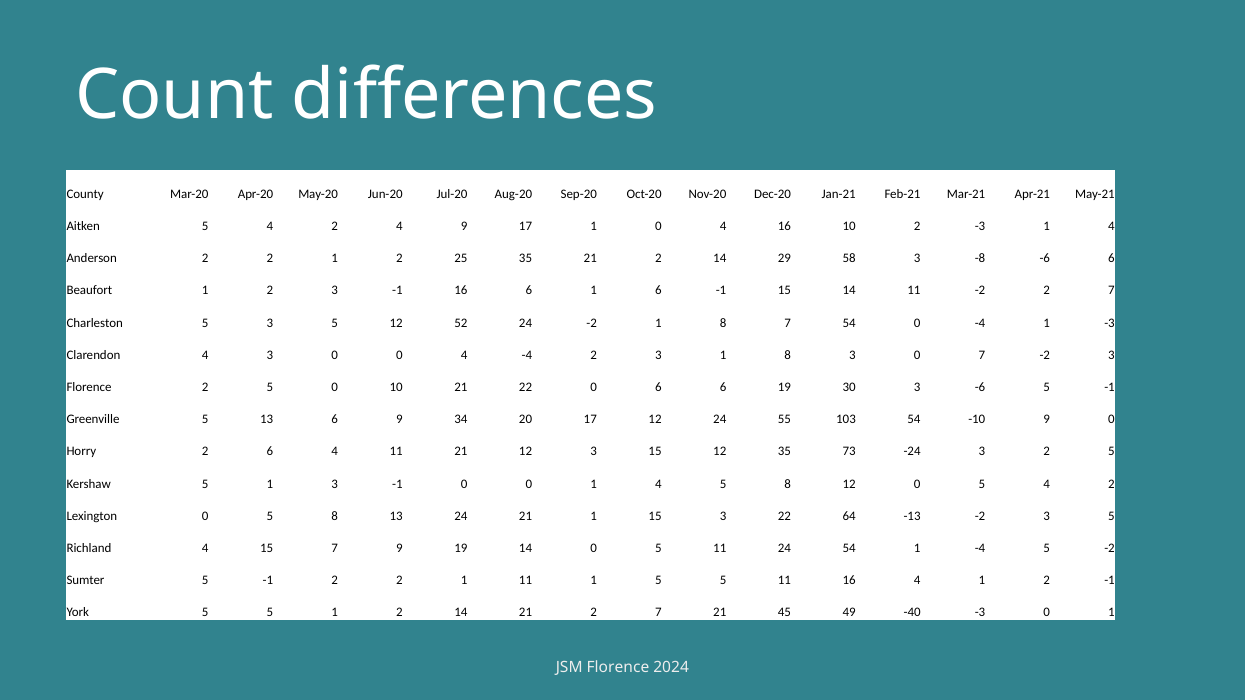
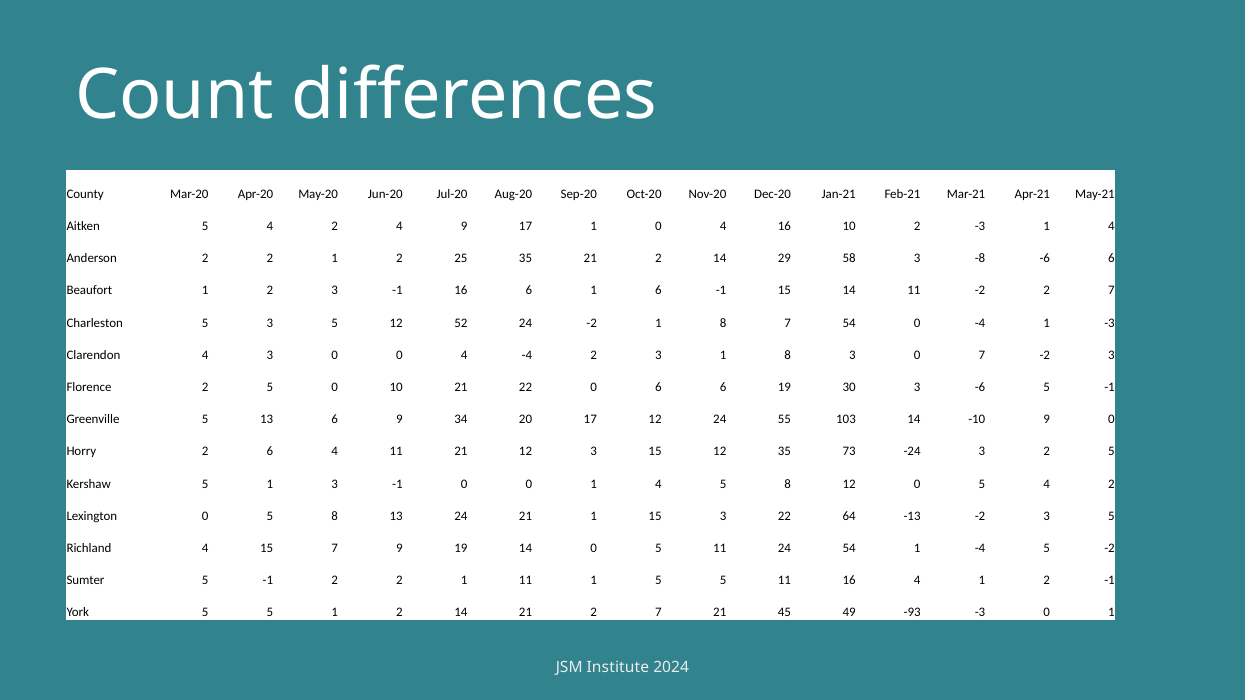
103 54: 54 -> 14 (914, 420)
-40: -40 -> -93 (912, 613)
JSM Florence: Florence -> Institute (618, 668)
